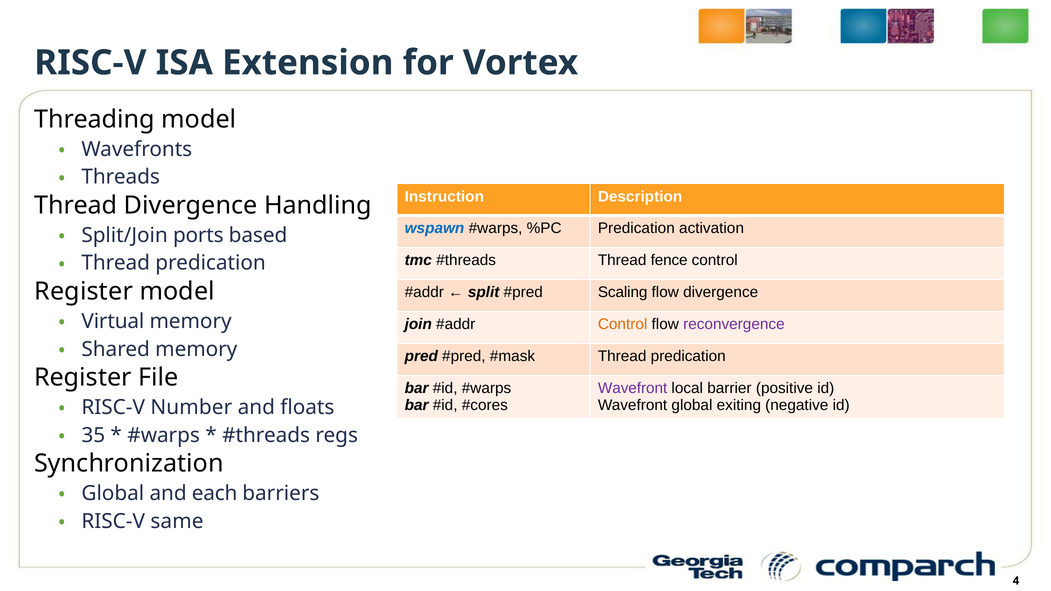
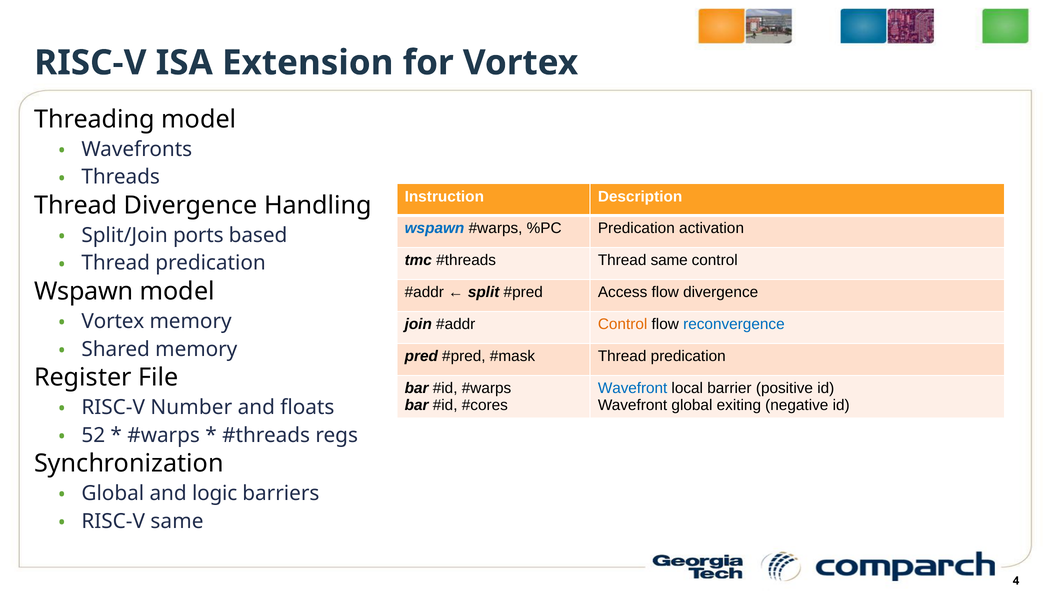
Thread fence: fence -> same (669, 260)
Register: Register -> Wspawn (84, 291)
Scaling: Scaling -> Access (623, 292)
reconvergence colour: purple -> blue (734, 324)
Virtual: Virtual -> Vortex (113, 321)
Wavefront colour: purple -> blue (633, 388)
35: 35 -> 52 (93, 435)
each: each -> logic (215, 493)
